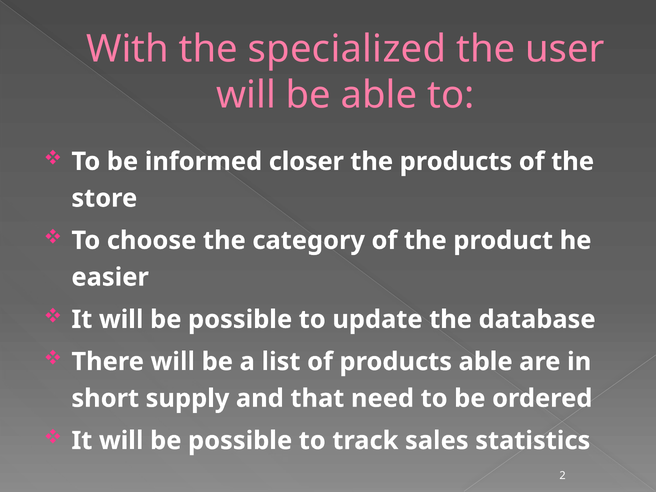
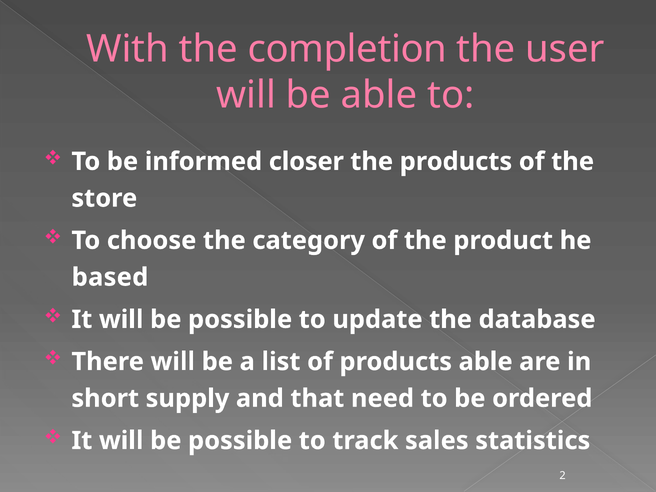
specialized: specialized -> completion (347, 49)
easier: easier -> based (110, 277)
